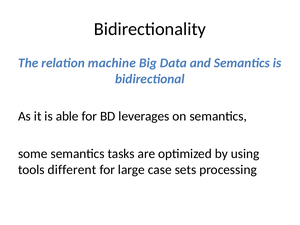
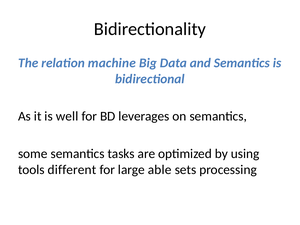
able: able -> well (67, 116)
case: case -> able (160, 170)
